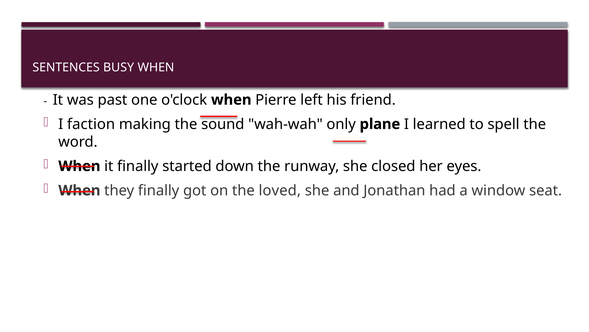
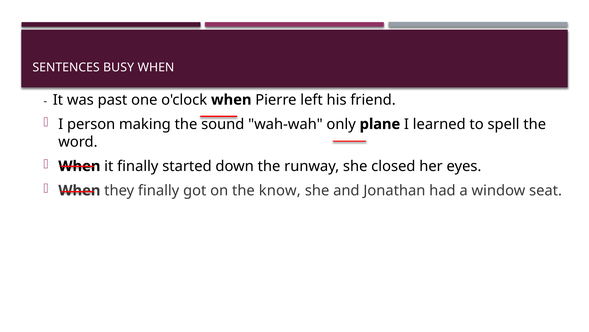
faction: faction -> person (91, 124)
loved: loved -> know (280, 190)
